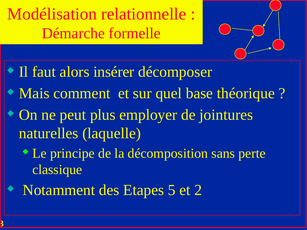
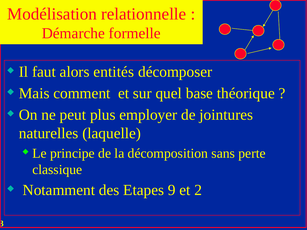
insérer: insérer -> entités (114, 72)
5: 5 -> 9 (172, 190)
